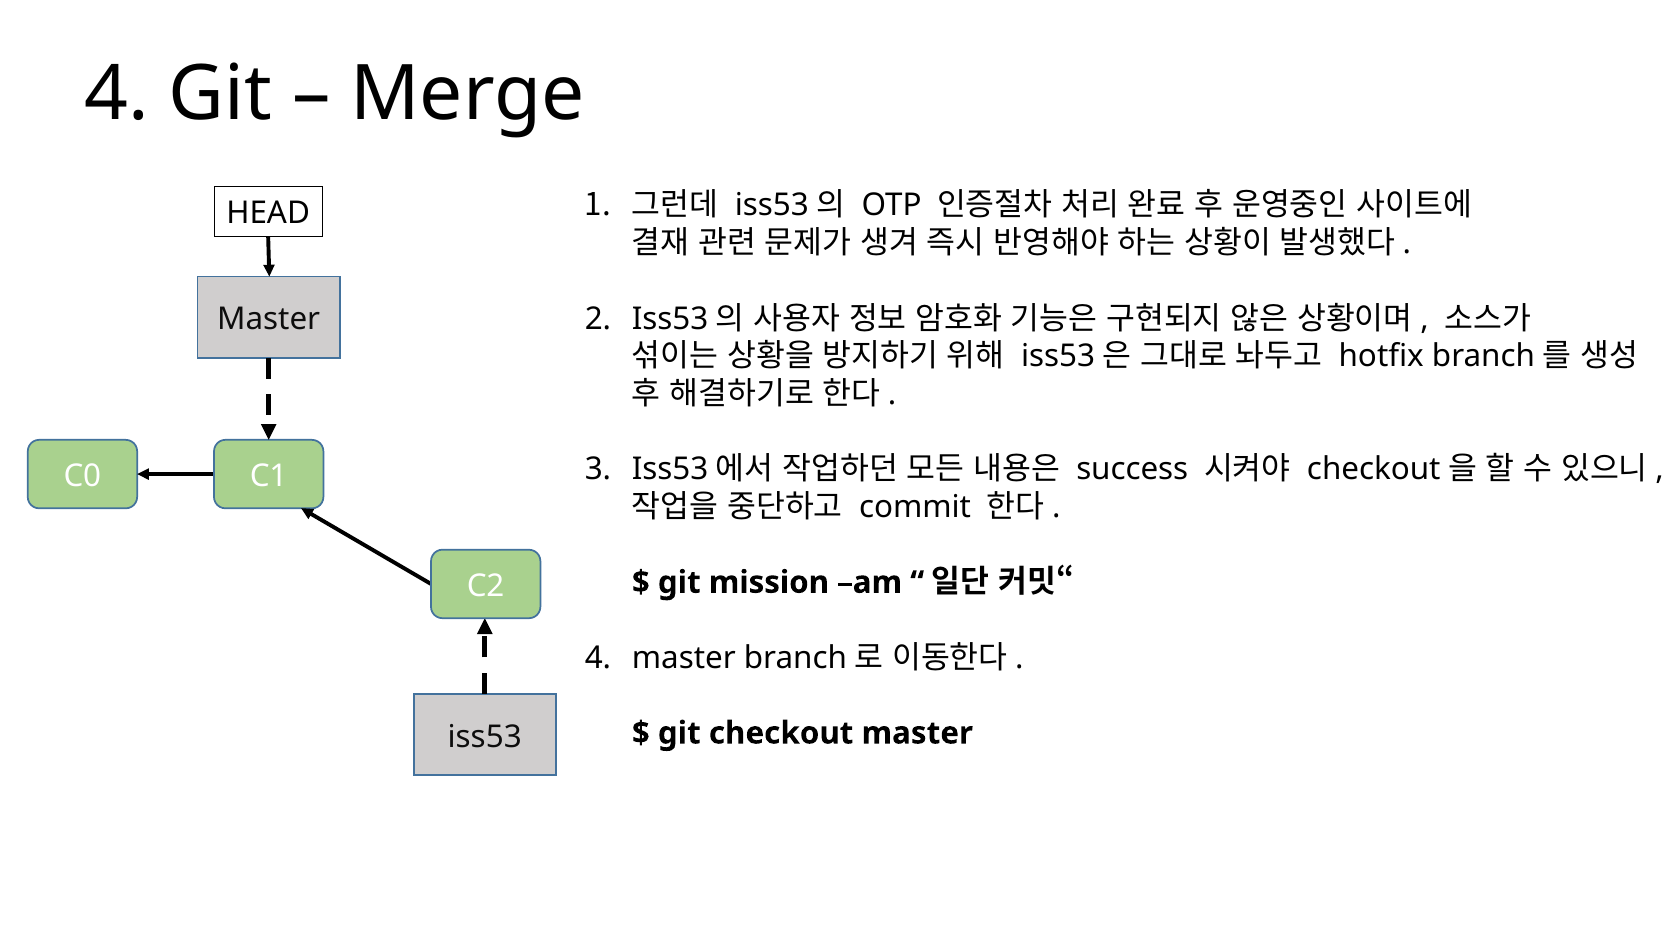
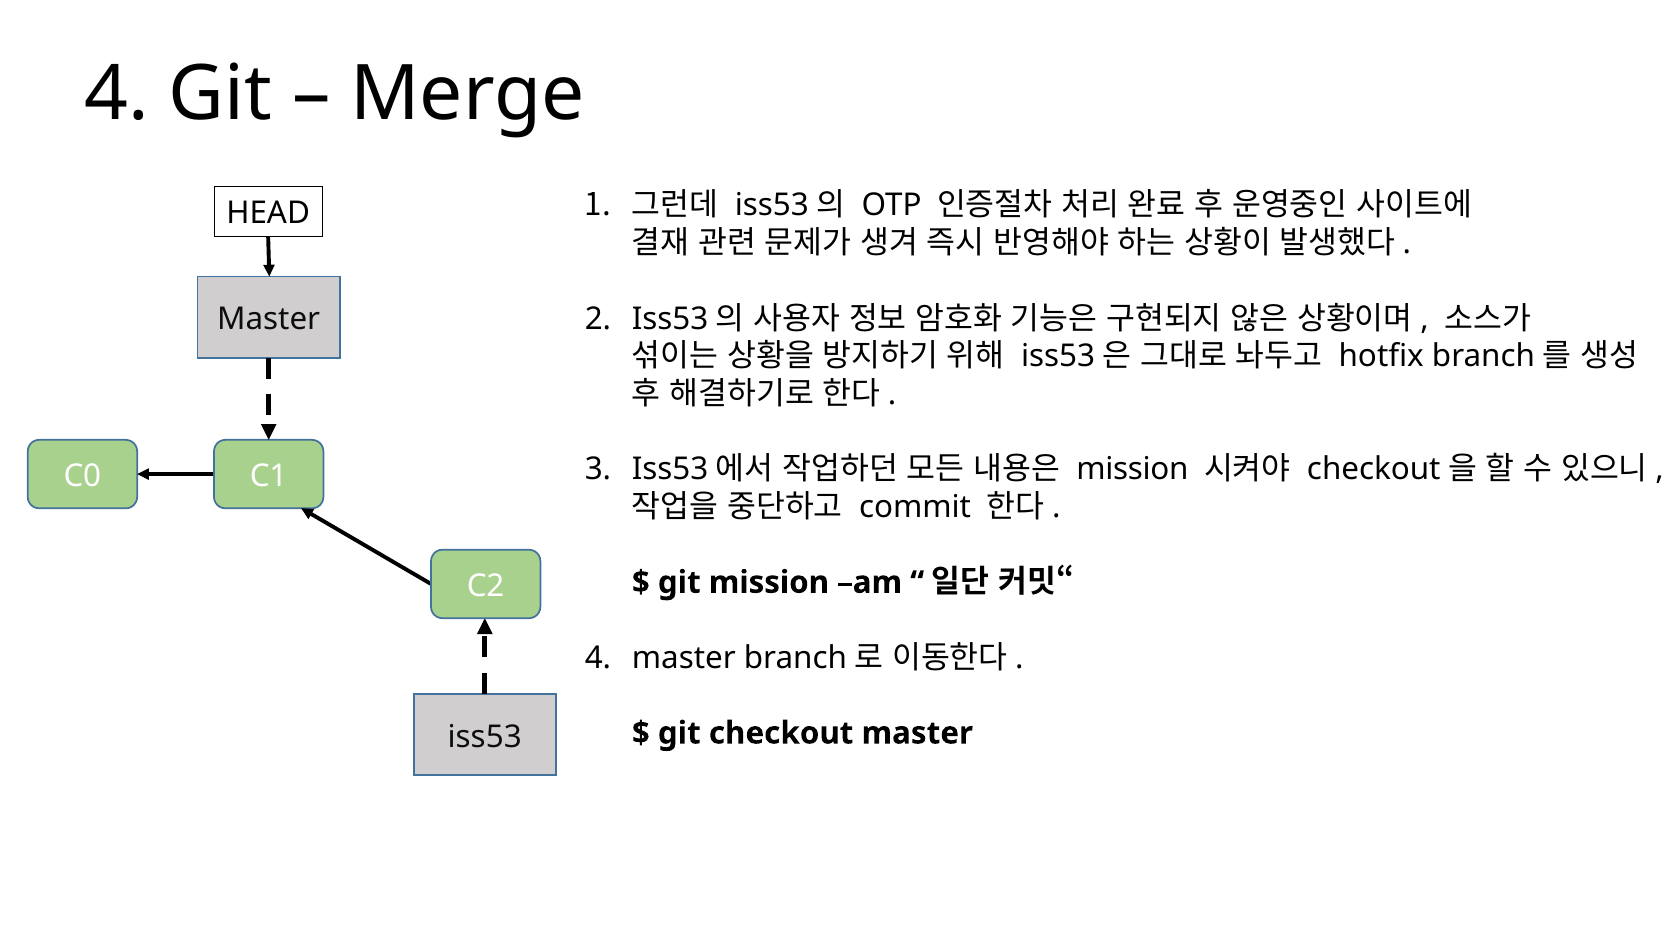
success: success -> mission (1132, 469)
